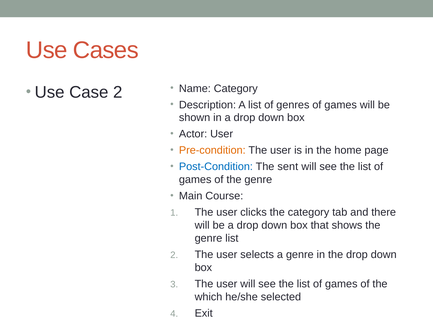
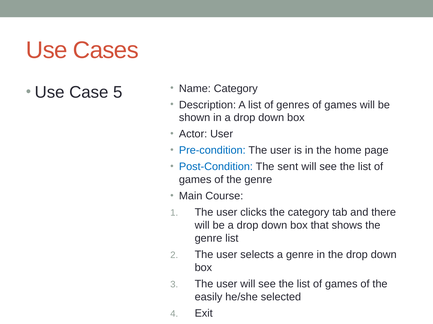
Case 2: 2 -> 5 (118, 93)
Pre-condition colour: orange -> blue (212, 151)
which: which -> easily (209, 298)
